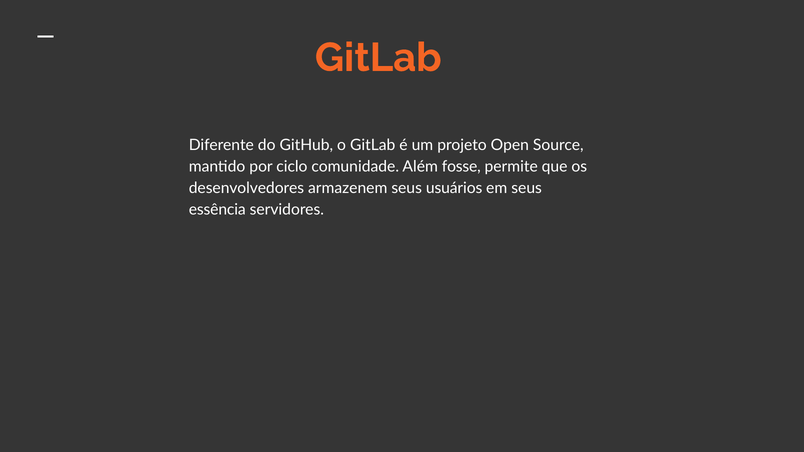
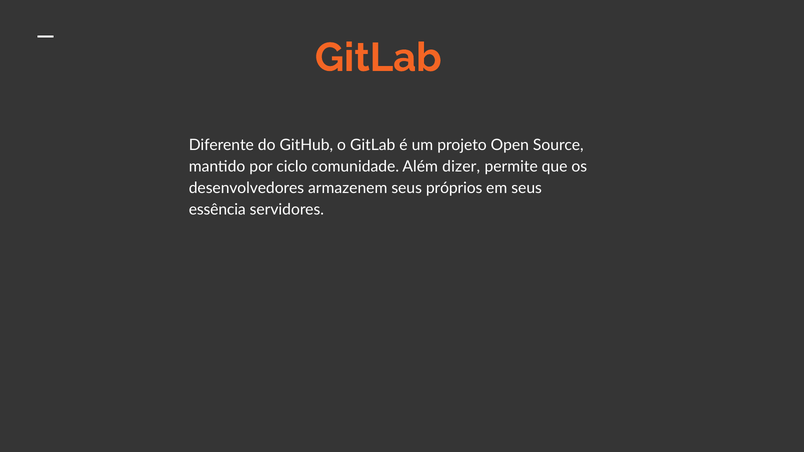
fosse: fosse -> dizer (461, 167)
usuários: usuários -> próprios (454, 188)
